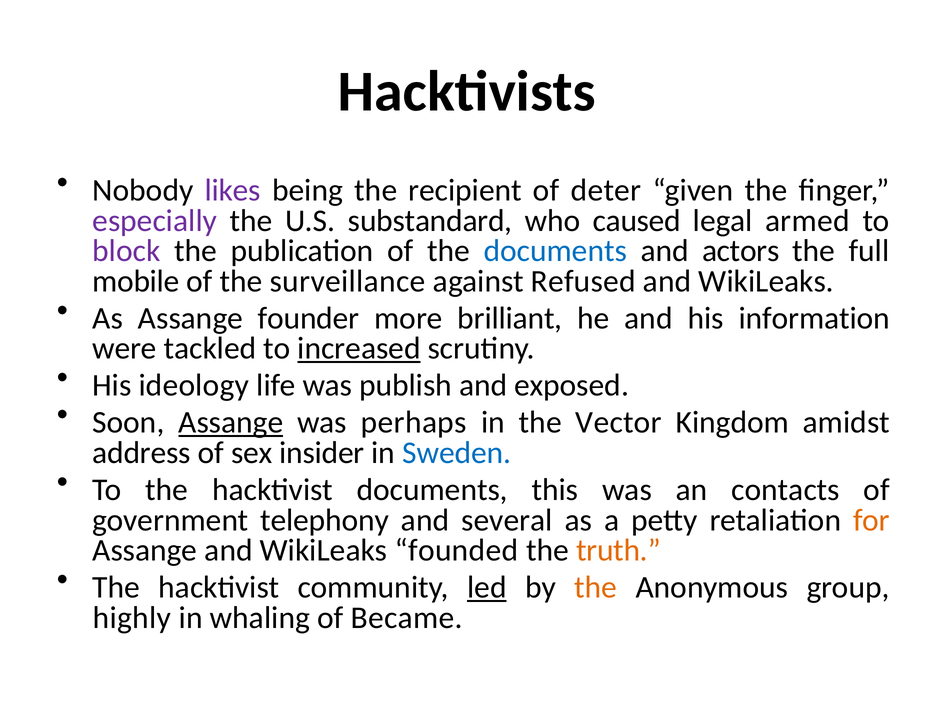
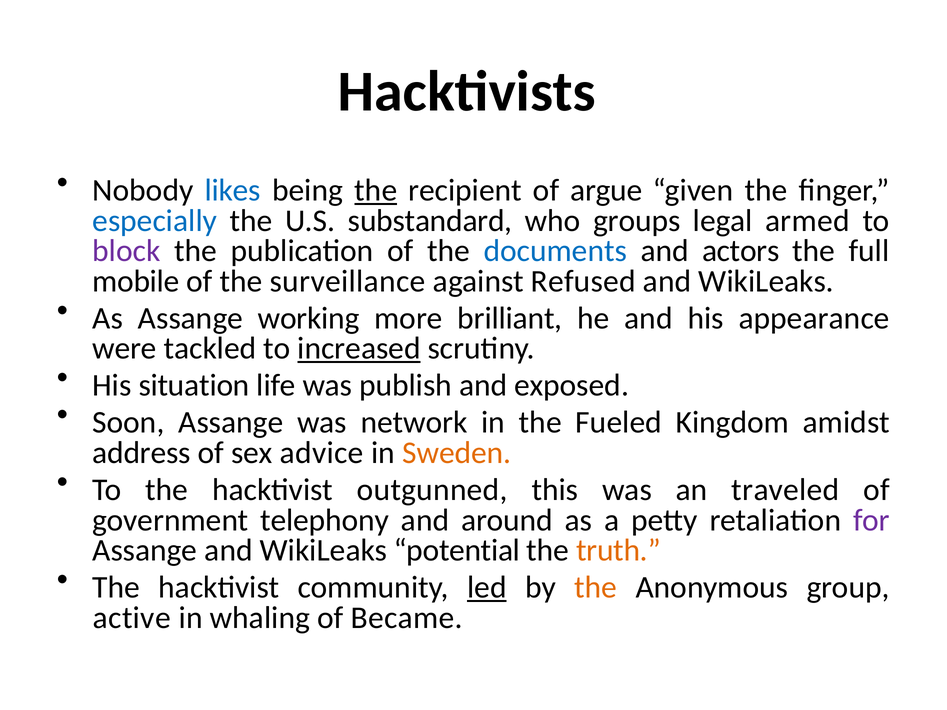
likes colour: purple -> blue (233, 190)
the underline: none -> present (376, 190)
deter: deter -> argue (606, 190)
especially colour: purple -> blue (155, 221)
caused: caused -> groups (637, 221)
founder: founder -> working (309, 318)
information: information -> appearance (814, 318)
ideology: ideology -> situation (194, 386)
Assange underline: present -> none (231, 423)
perhaps: perhaps -> network (414, 423)
Vector: Vector -> Fueled (619, 423)
insider: insider -> advice (322, 453)
Sweden colour: blue -> orange (457, 453)
hacktivist documents: documents -> outgunned (432, 490)
contacts: contacts -> traveled (785, 490)
several: several -> around (507, 520)
for colour: orange -> purple (871, 520)
founded: founded -> potential (457, 551)
highly: highly -> active (132, 618)
